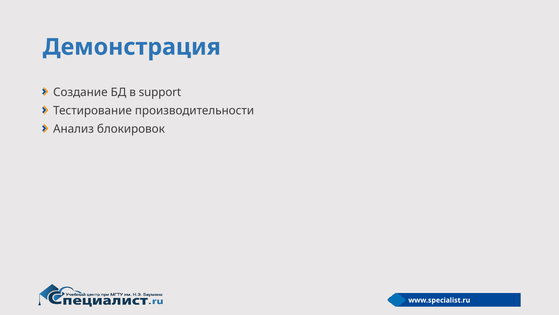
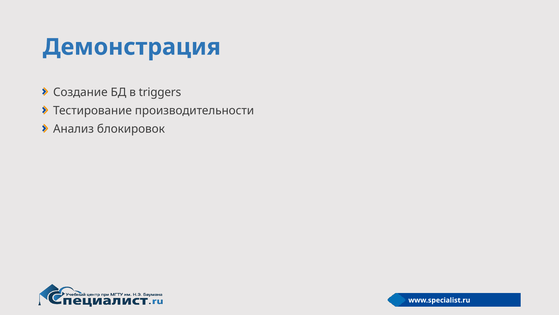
support: support -> triggers (160, 92)
